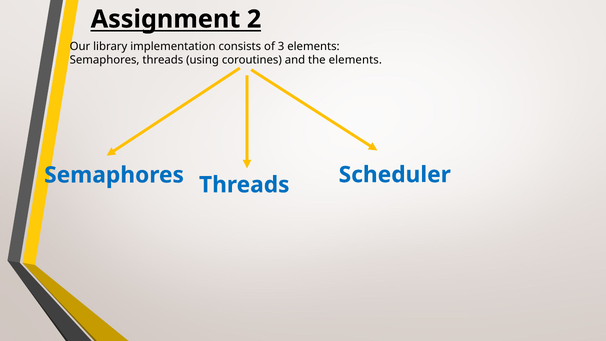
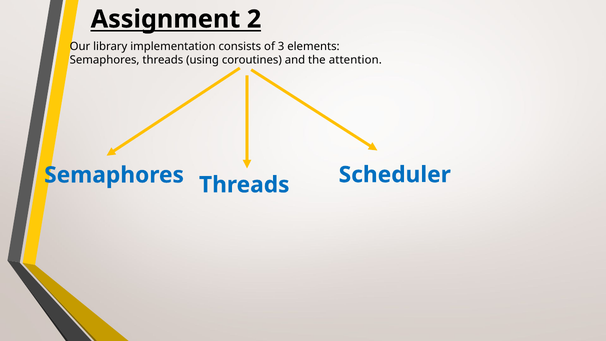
the elements: elements -> attention (355, 60)
